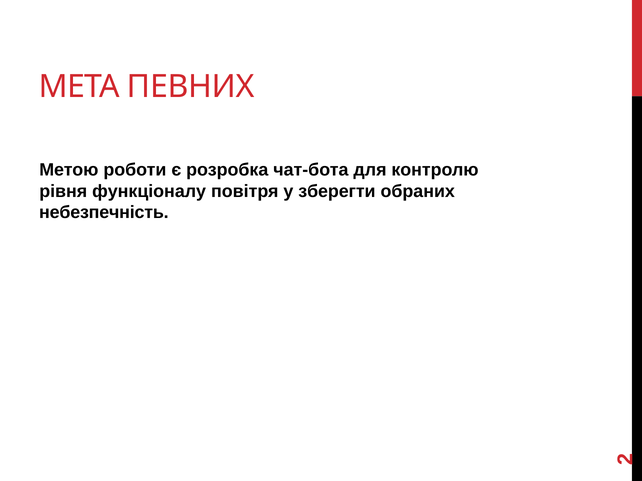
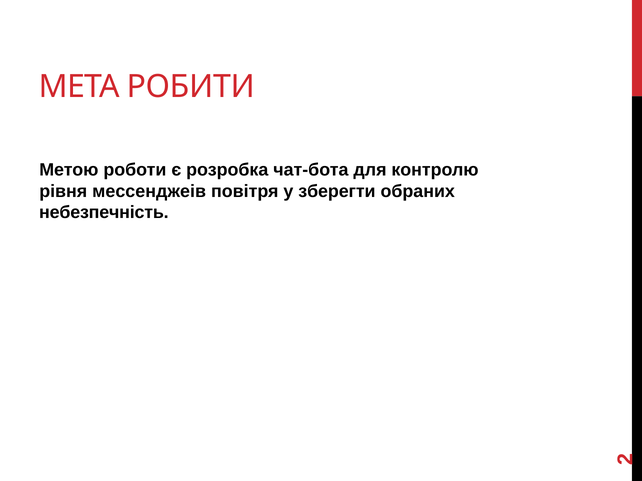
ПЕВНИХ: ПЕВНИХ -> РОБИТИ (191, 87)
функціоналу: функціоналу -> мессенджеів (149, 191)
